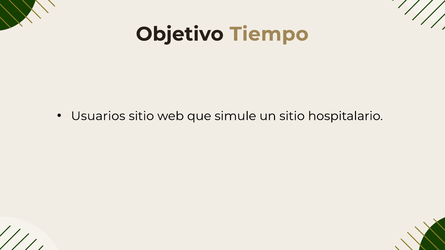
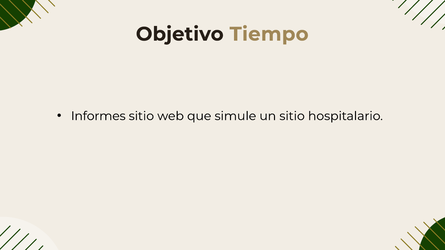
Usuarios: Usuarios -> Informes (98, 116)
